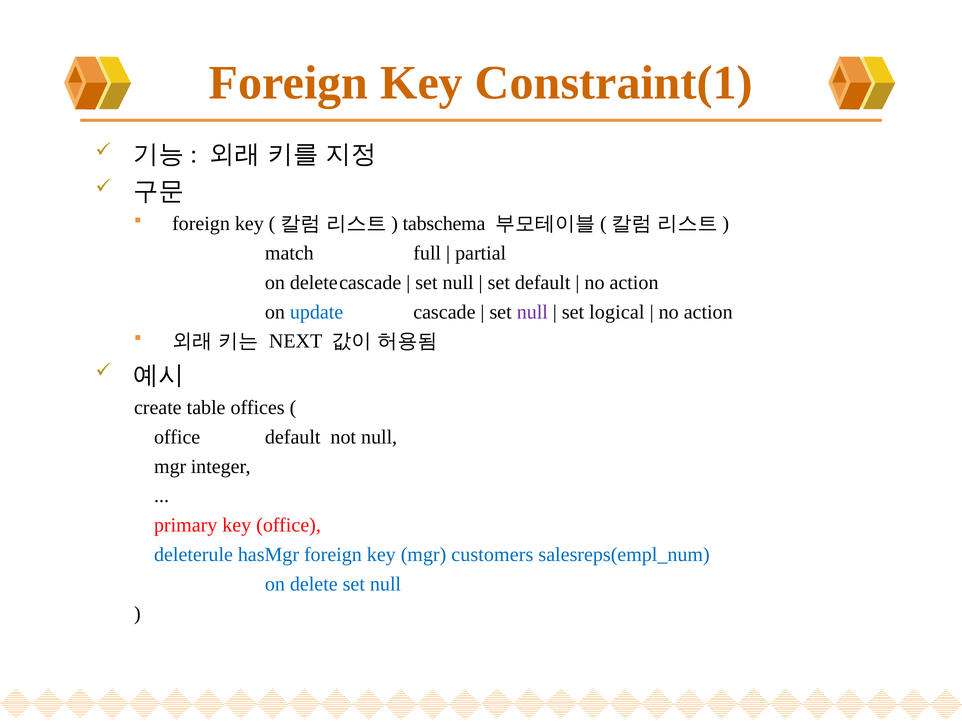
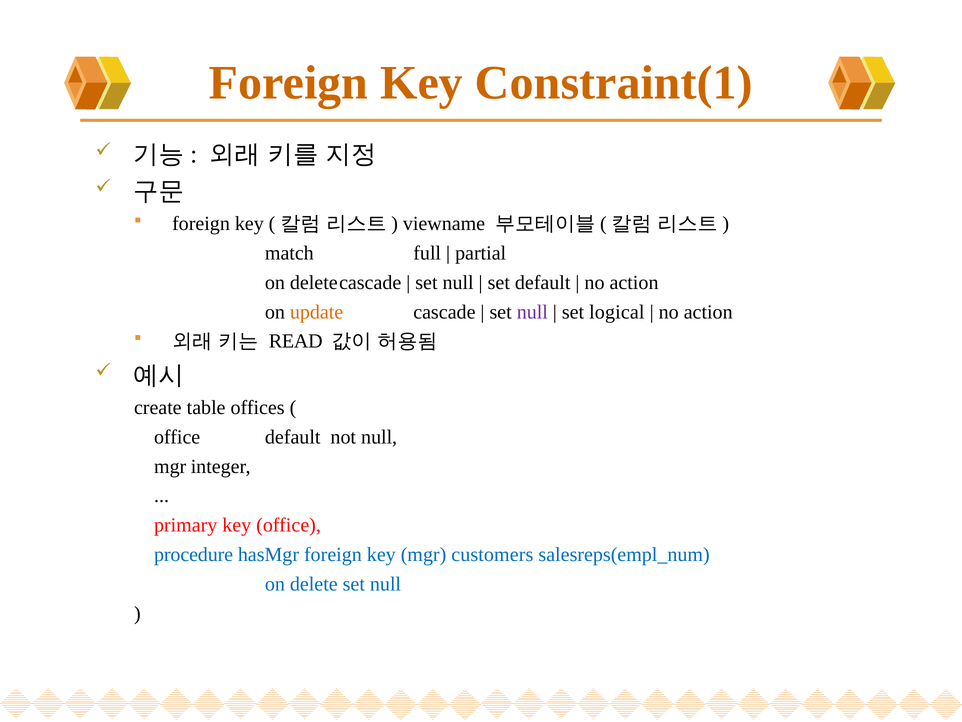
tabschema: tabschema -> viewname (444, 224)
update colour: blue -> orange (317, 312)
NEXT: NEXT -> READ (296, 341)
deleterule: deleterule -> procedure (194, 554)
